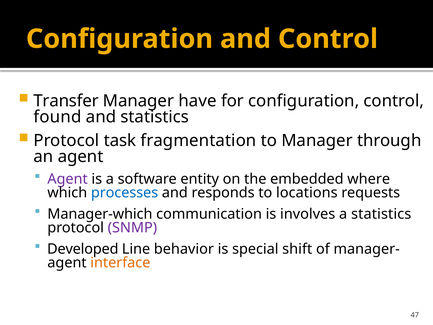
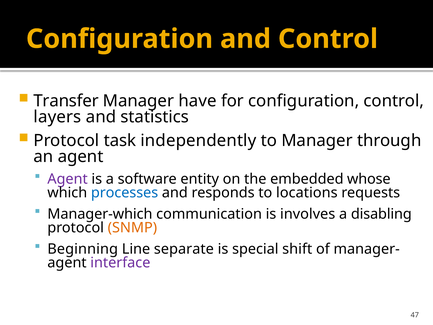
found: found -> layers (58, 117)
fragmentation: fragmentation -> independently (198, 140)
where: where -> whose (369, 179)
a statistics: statistics -> disabling (381, 214)
SNMP colour: purple -> orange (132, 228)
Developed: Developed -> Beginning (83, 249)
behavior: behavior -> separate (184, 249)
interface colour: orange -> purple (120, 263)
